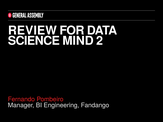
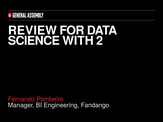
MIND: MIND -> WITH (78, 41)
